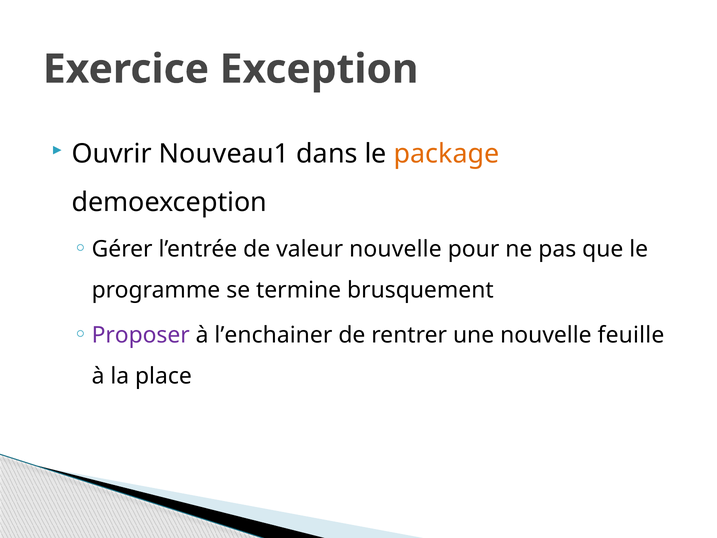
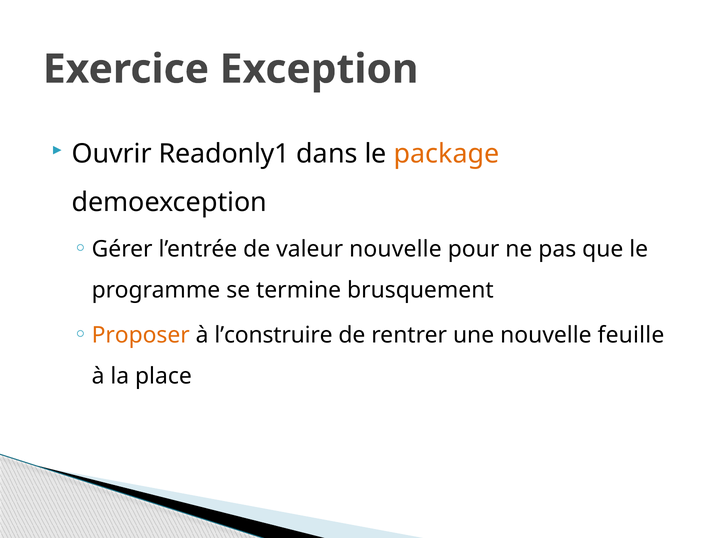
Nouveau1: Nouveau1 -> Readonly1 (224, 154)
Proposer colour: purple -> orange (141, 335)
l’enchainer: l’enchainer -> l’construire (274, 335)
